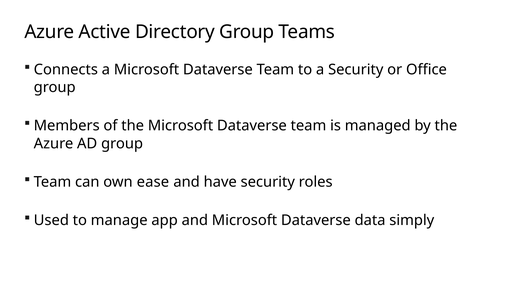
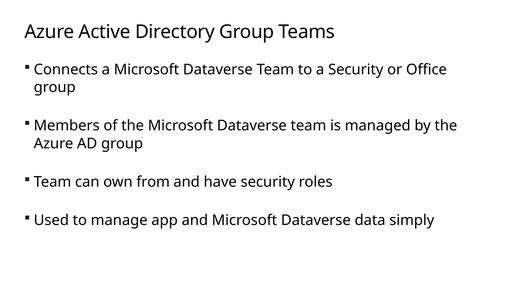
ease: ease -> from (153, 182)
